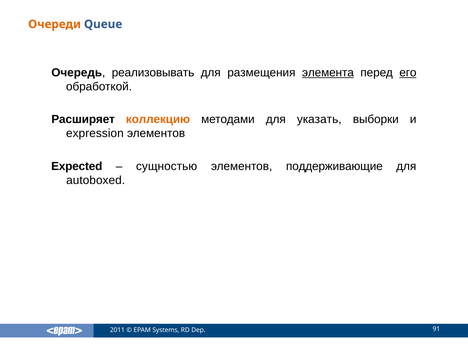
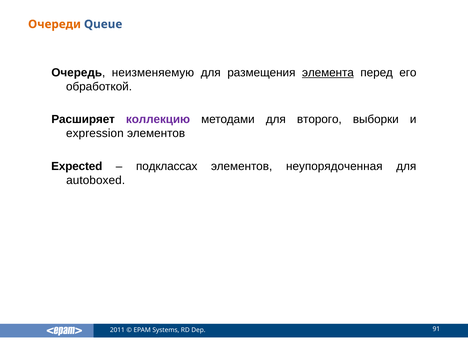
реализовывать: реализовывать -> неизменяемую (153, 73)
его underline: present -> none (408, 73)
коллекцию colour: orange -> purple (158, 119)
указать: указать -> второго (319, 119)
сущностью: сущностью -> подклассах (167, 166)
поддерживающие: поддерживающие -> неупорядоченная (334, 166)
